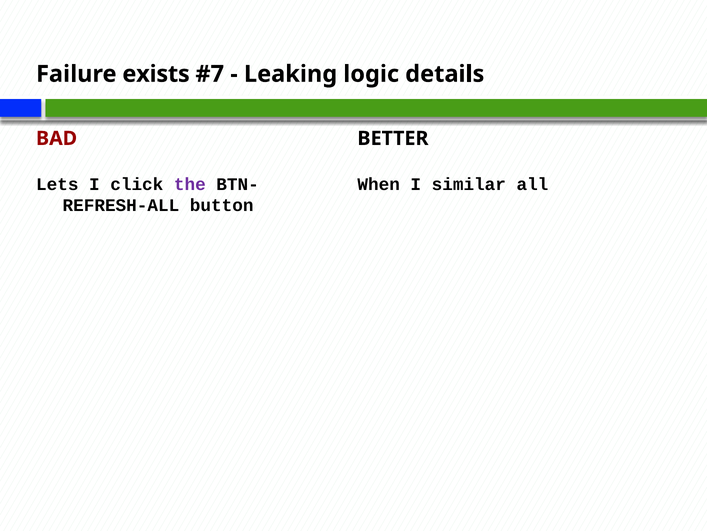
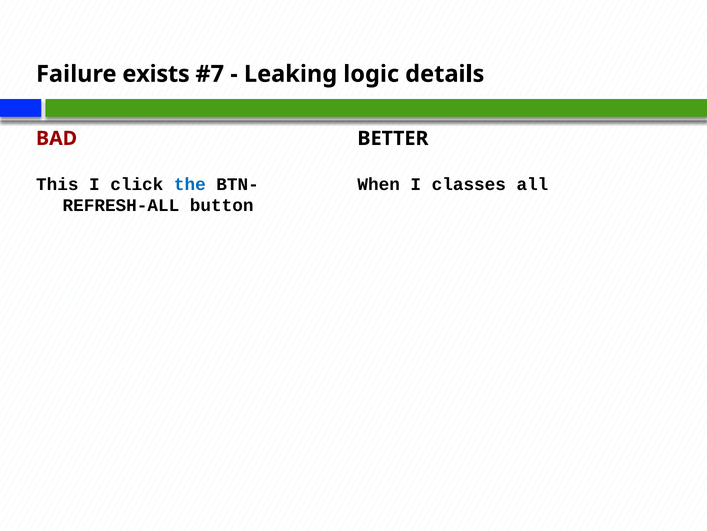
Lets: Lets -> This (57, 184)
the colour: purple -> blue (190, 184)
similar: similar -> classes (469, 184)
